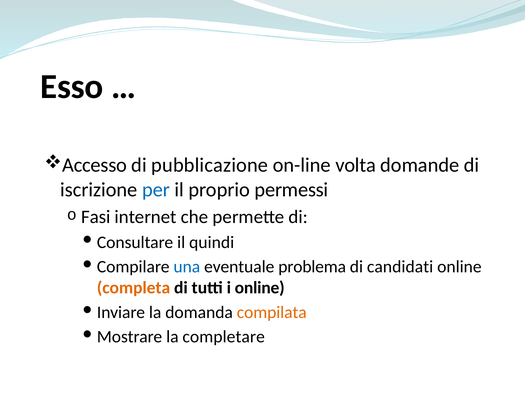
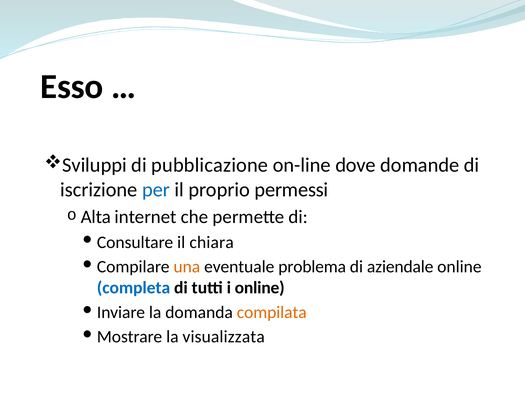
Accesso: Accesso -> Sviluppi (94, 165)
volta: volta -> dove (356, 165)
Fasi: Fasi -> Alta (96, 217)
quindi: quindi -> chiara (212, 242)
una colour: blue -> orange (187, 267)
candidati: candidati -> aziendale (400, 267)
completa colour: orange -> blue (134, 288)
completare: completare -> visualizzata (224, 337)
